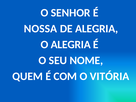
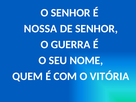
DE ALEGRIA: ALEGRIA -> SENHOR (97, 29)
O ALEGRIA: ALEGRIA -> GUERRA (71, 45)
